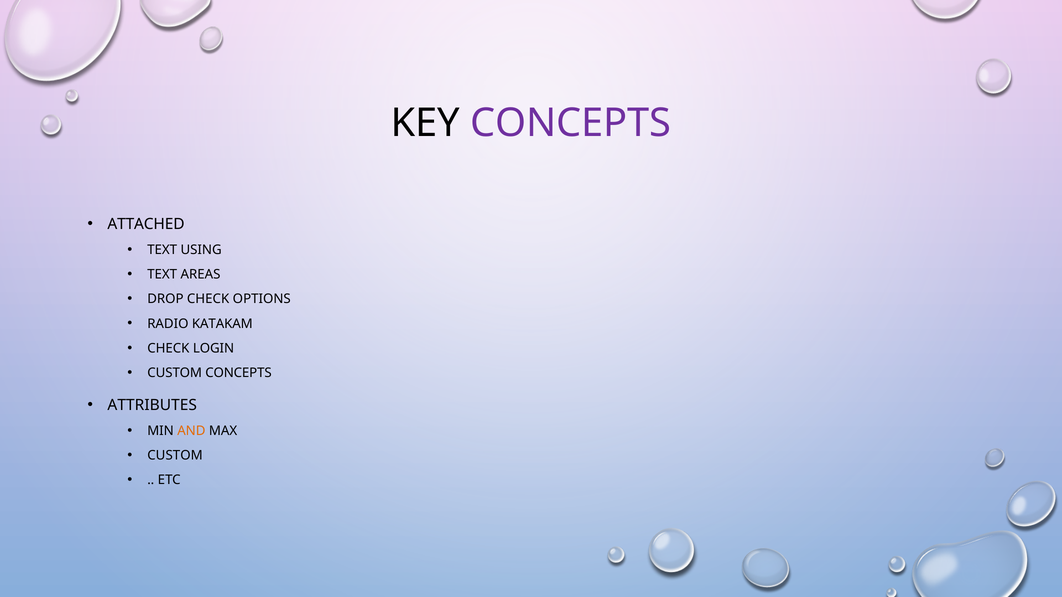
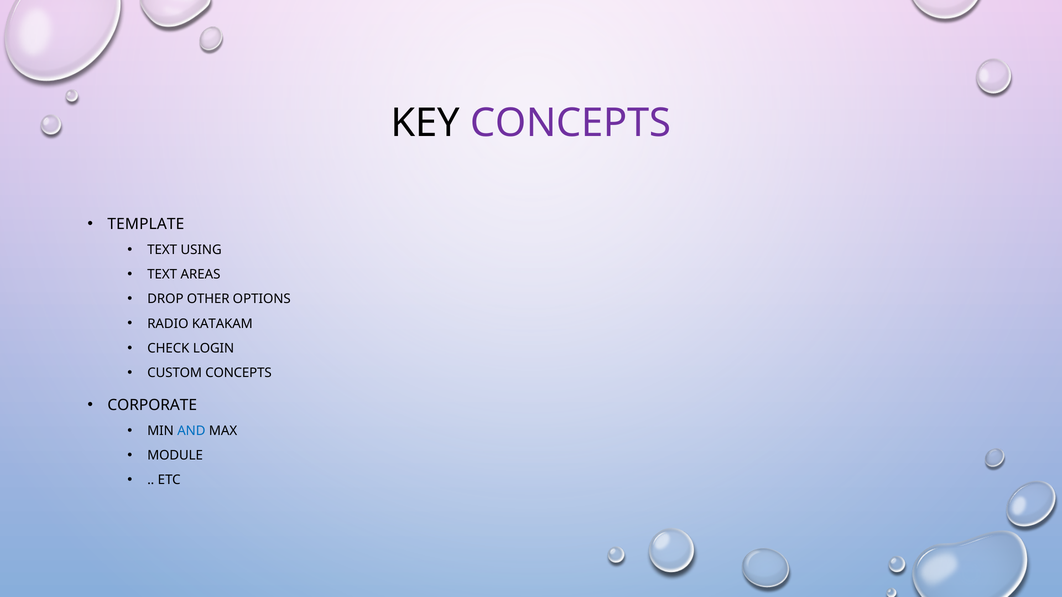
ATTACHED: ATTACHED -> TEMPLATE (146, 224)
DROP CHECK: CHECK -> OTHER (208, 299)
ATTRIBUTES: ATTRIBUTES -> CORPORATE (152, 405)
AND colour: orange -> blue (191, 431)
CUSTOM: CUSTOM -> MODULE (175, 456)
